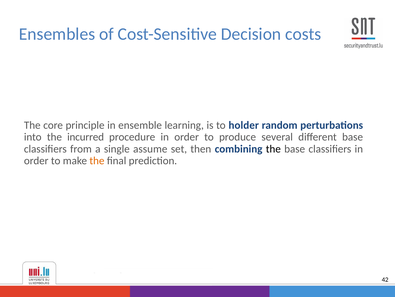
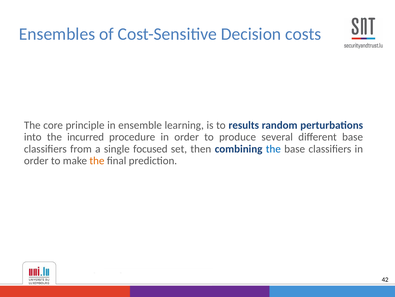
holder: holder -> results (244, 125)
assume: assume -> focused (150, 149)
the colour: black -> blue (273, 149)
